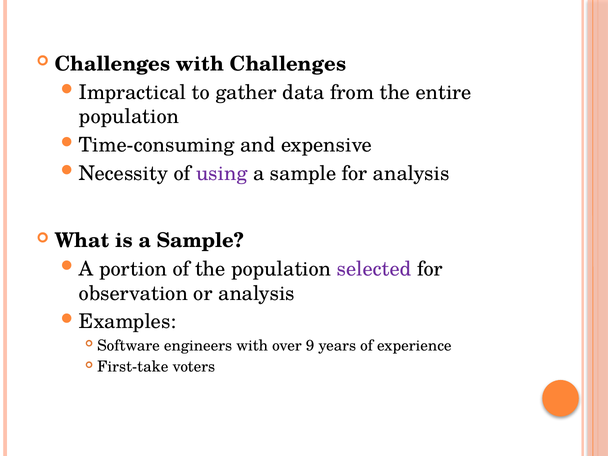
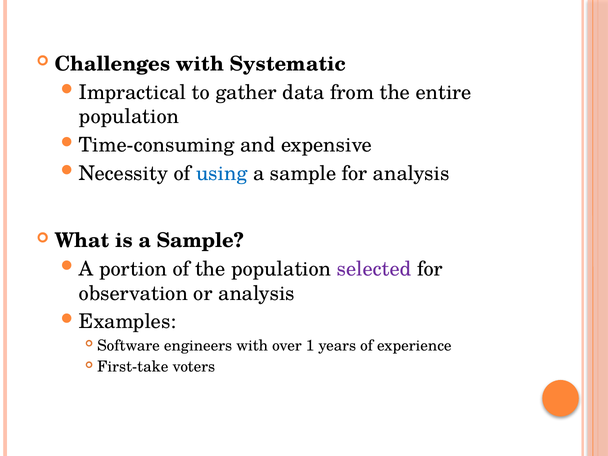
with Challenges: Challenges -> Systematic (288, 64)
using colour: purple -> blue (222, 173)
9: 9 -> 1 (310, 346)
